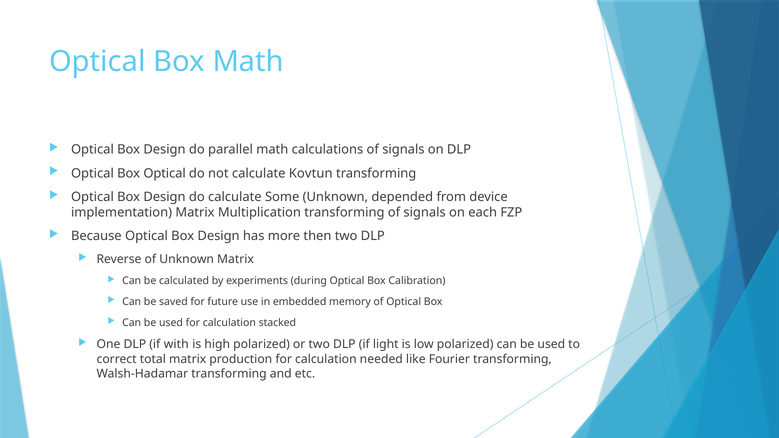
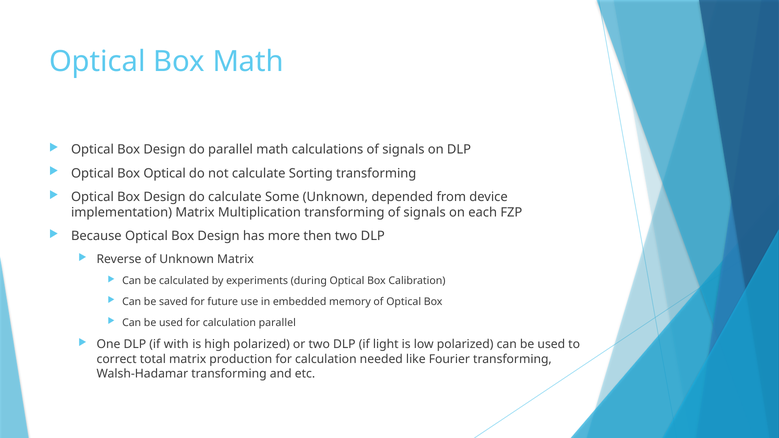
Kovtun: Kovtun -> Sorting (311, 173)
calculation stacked: stacked -> parallel (277, 323)
